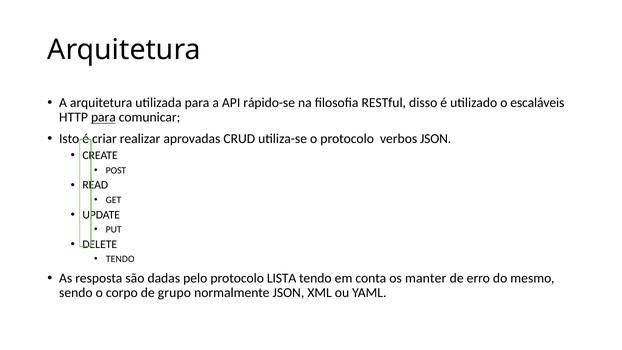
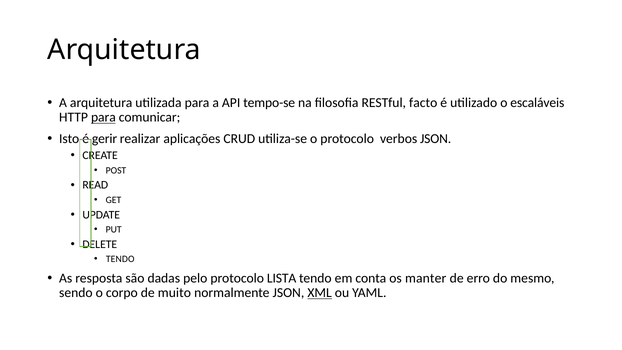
rápido-se: rápido-se -> tempo-se (269, 103)
disso: disso -> facto (423, 103)
criar: criar -> gerir (105, 139)
aprovadas: aprovadas -> aplicações (192, 139)
grupo: grupo -> muito (174, 293)
XML underline: none -> present (320, 293)
